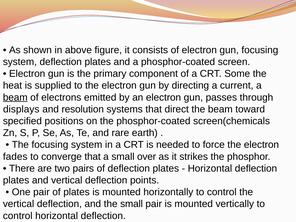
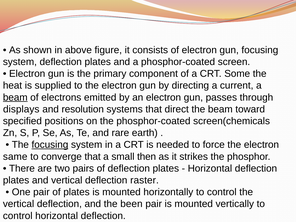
focusing underline: none -> present (50, 145)
fades: fades -> same (15, 157)
over: over -> then (147, 157)
points: points -> raster (145, 180)
the small: small -> been (131, 204)
